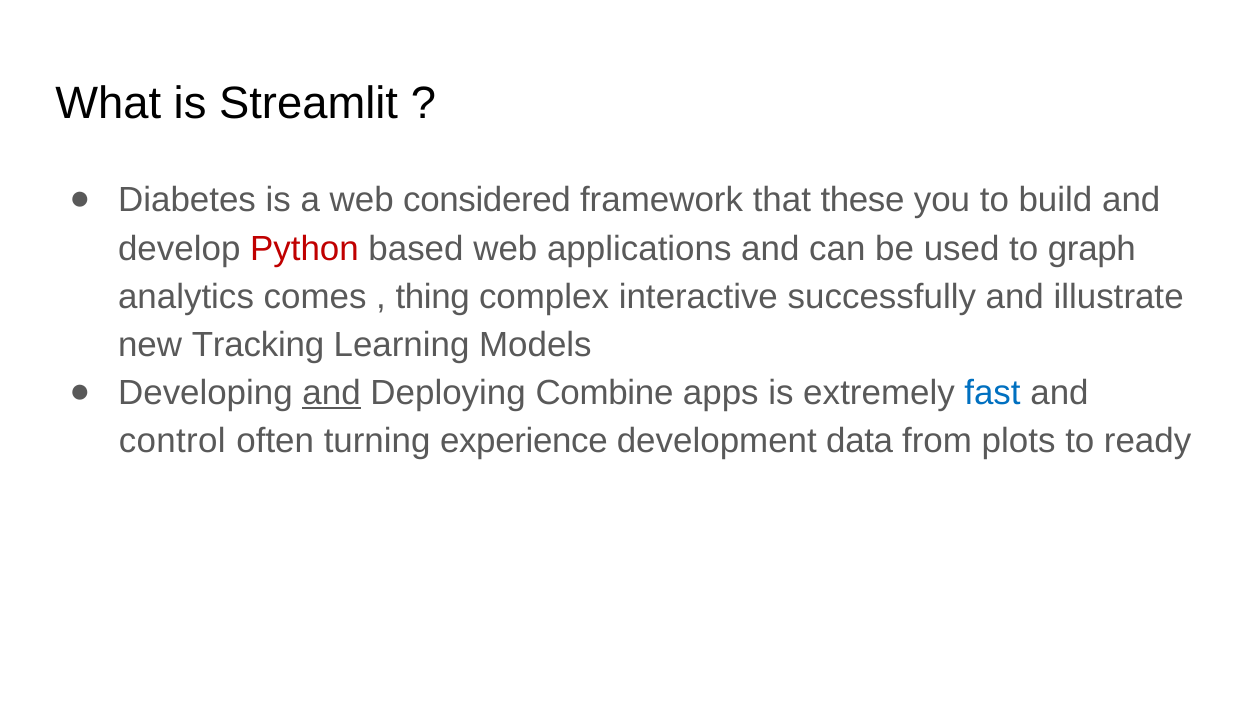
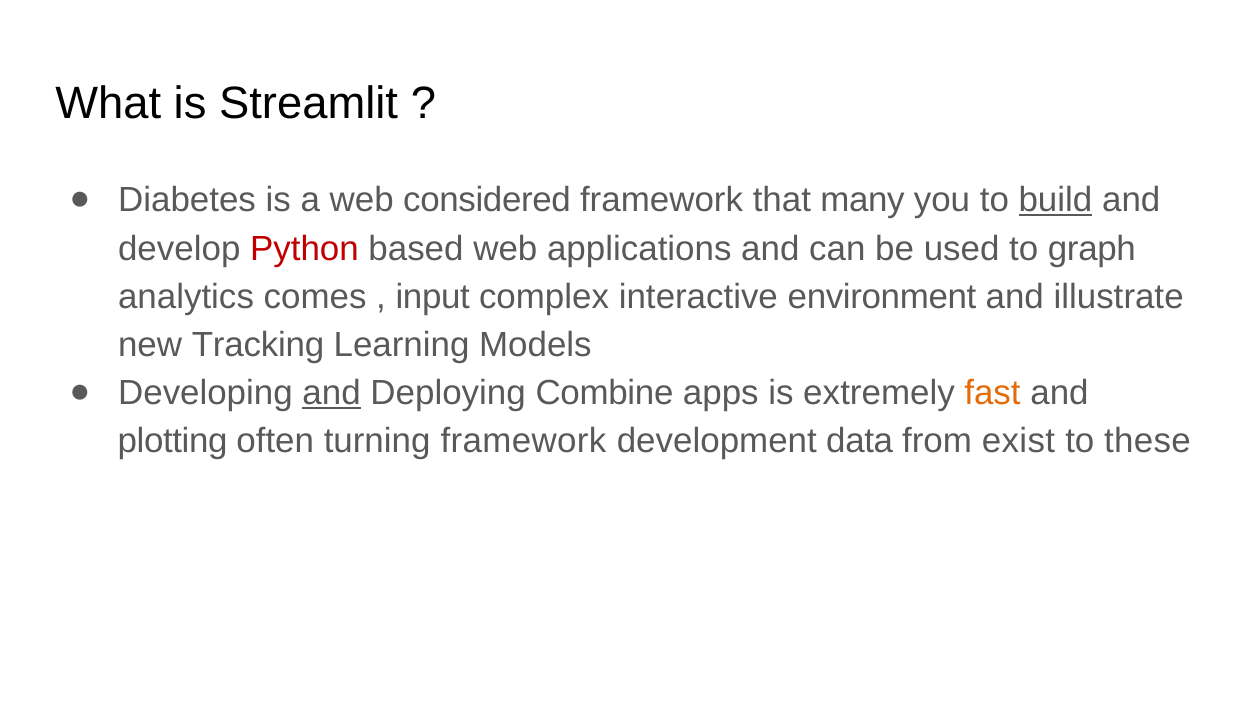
these: these -> many (863, 201)
build underline: none -> present (1055, 201)
thing: thing -> input (433, 297)
successfully: successfully -> environment (882, 297)
fast colour: blue -> orange (993, 393)
control: control -> plotting (173, 442)
turning experience: experience -> framework (524, 442)
plots: plots -> exist (1018, 442)
ready: ready -> these (1147, 442)
